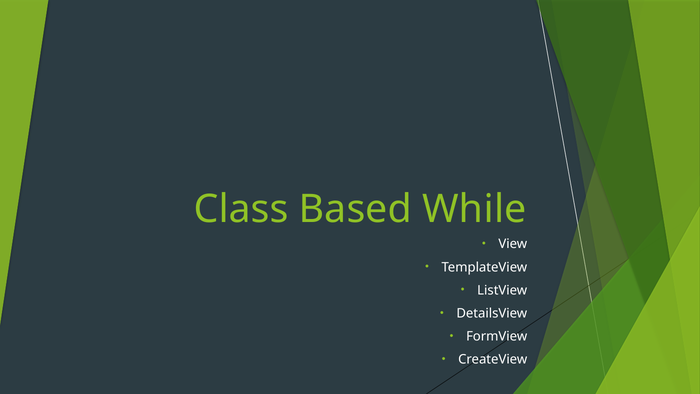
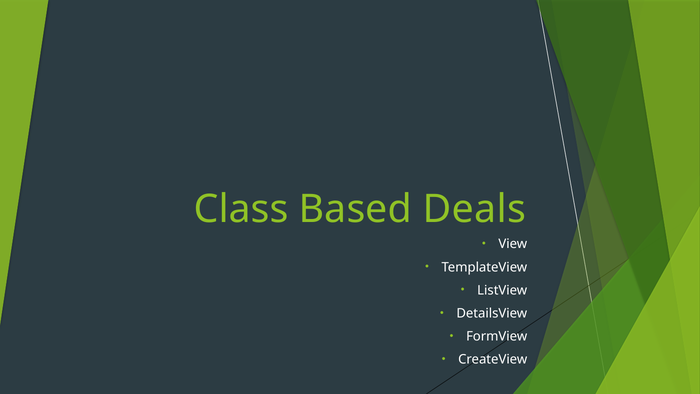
While: While -> Deals (474, 209)
